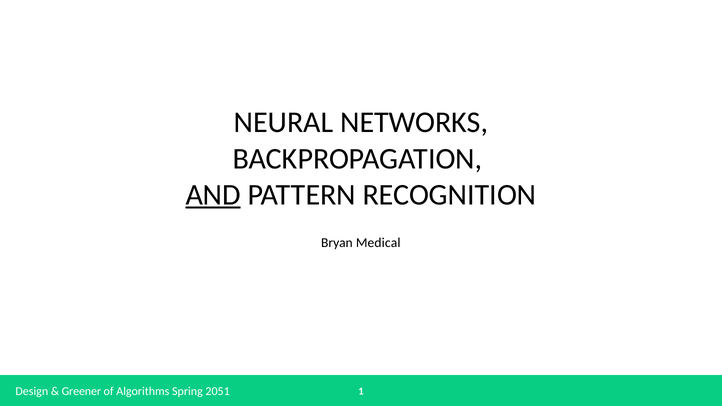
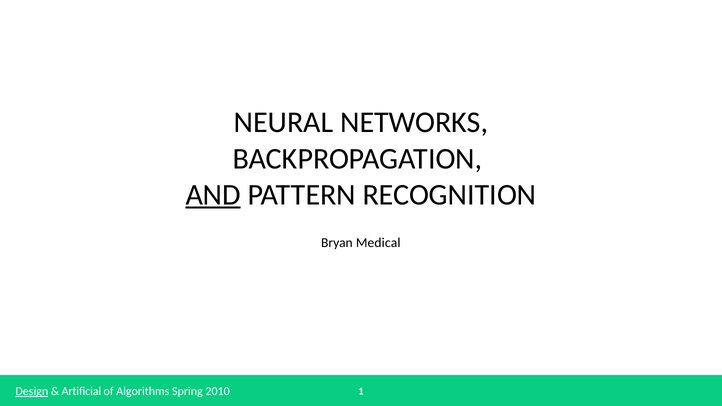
Design underline: none -> present (32, 391)
Greener: Greener -> Artificial (81, 391)
2051: 2051 -> 2010 (218, 391)
